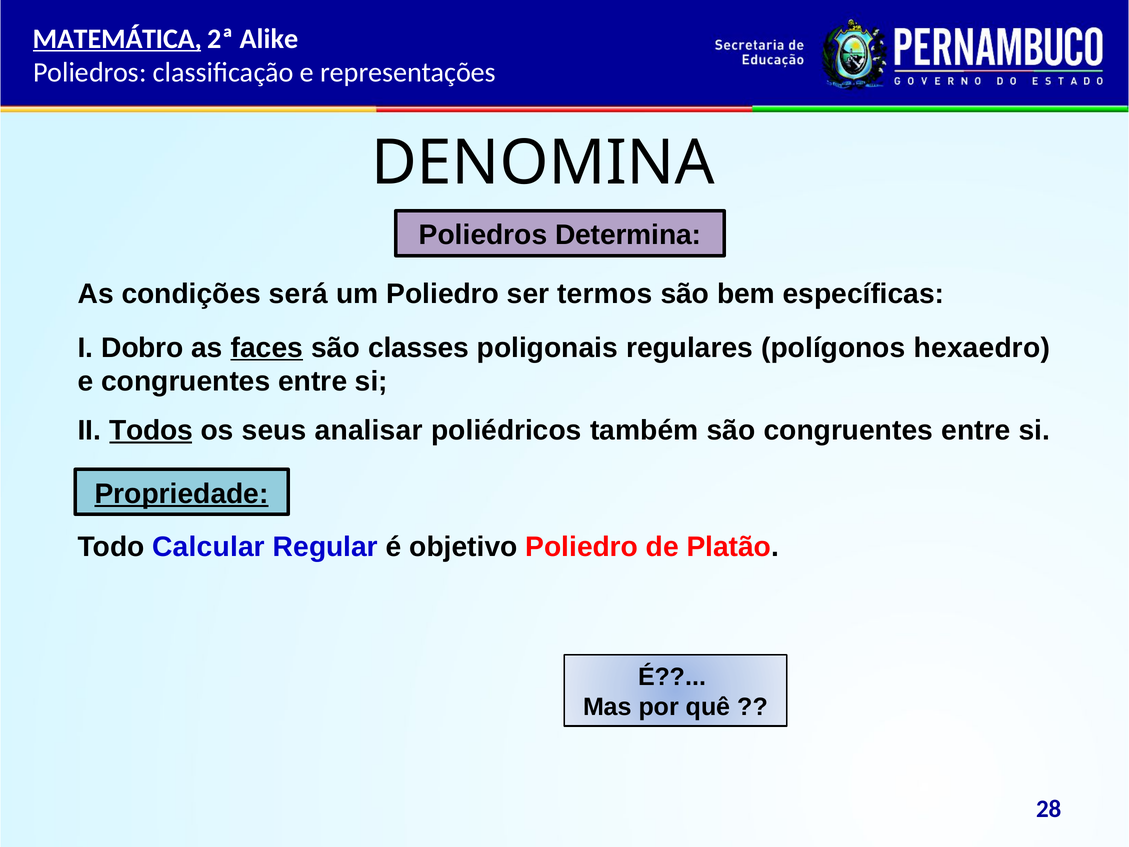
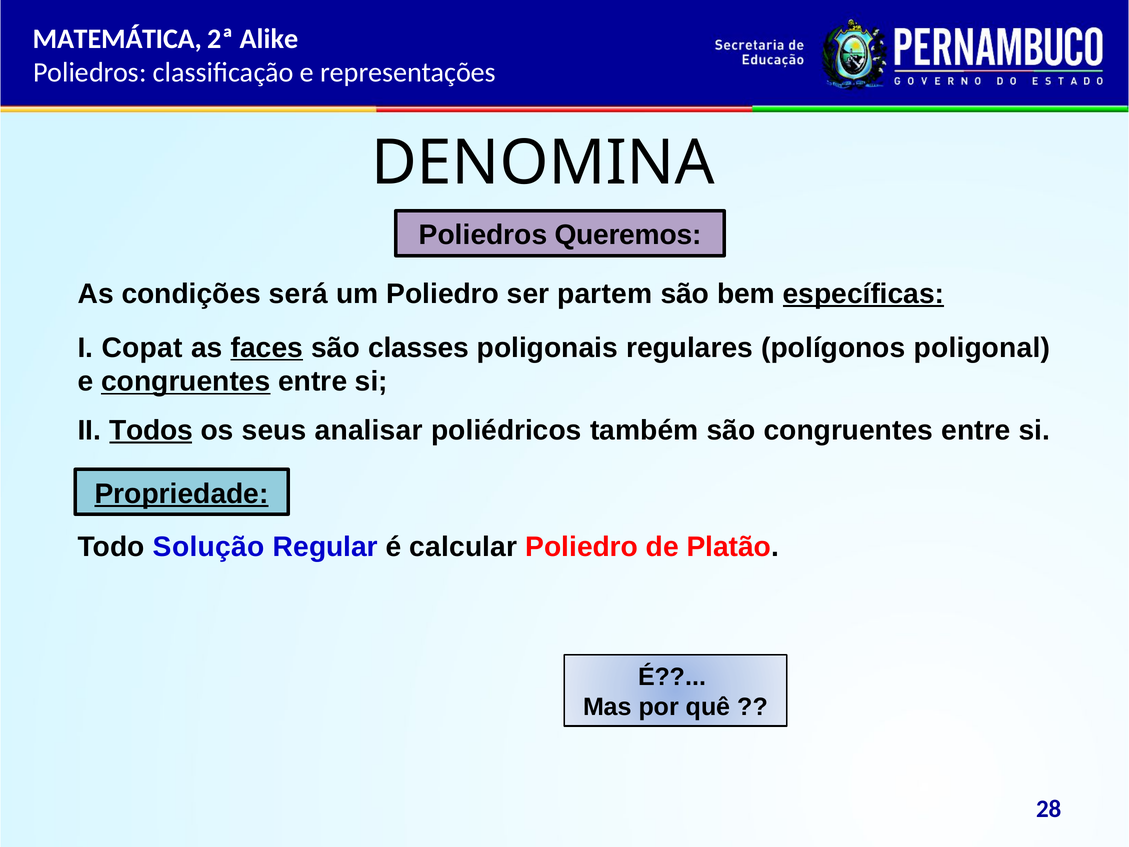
MATEMÁTICA underline: present -> none (117, 39)
Determina: Determina -> Queremos (628, 235)
termos: termos -> partem (605, 294)
específicas underline: none -> present (864, 294)
Dobro: Dobro -> Copat (142, 348)
hexaedro: hexaedro -> poligonal (982, 348)
congruentes underline: none -> present (186, 382)
Calcular: Calcular -> Solução (209, 547)
objetivo: objetivo -> calcular (463, 547)
